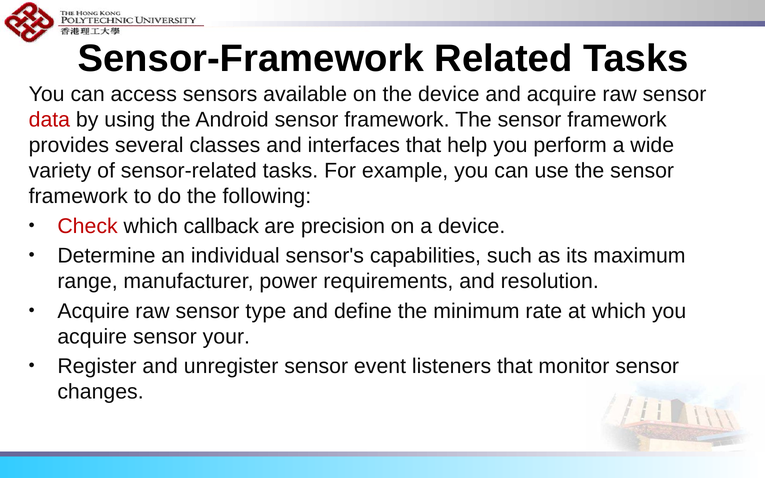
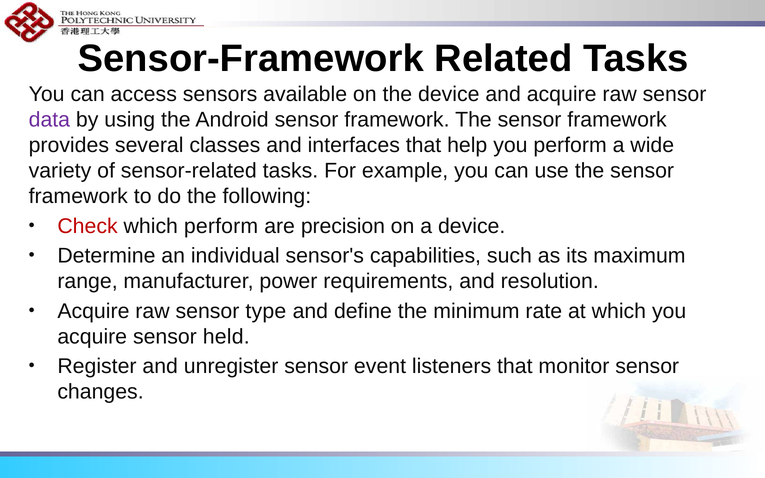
data colour: red -> purple (49, 120)
which callback: callback -> perform (221, 226)
your: your -> held (226, 337)
